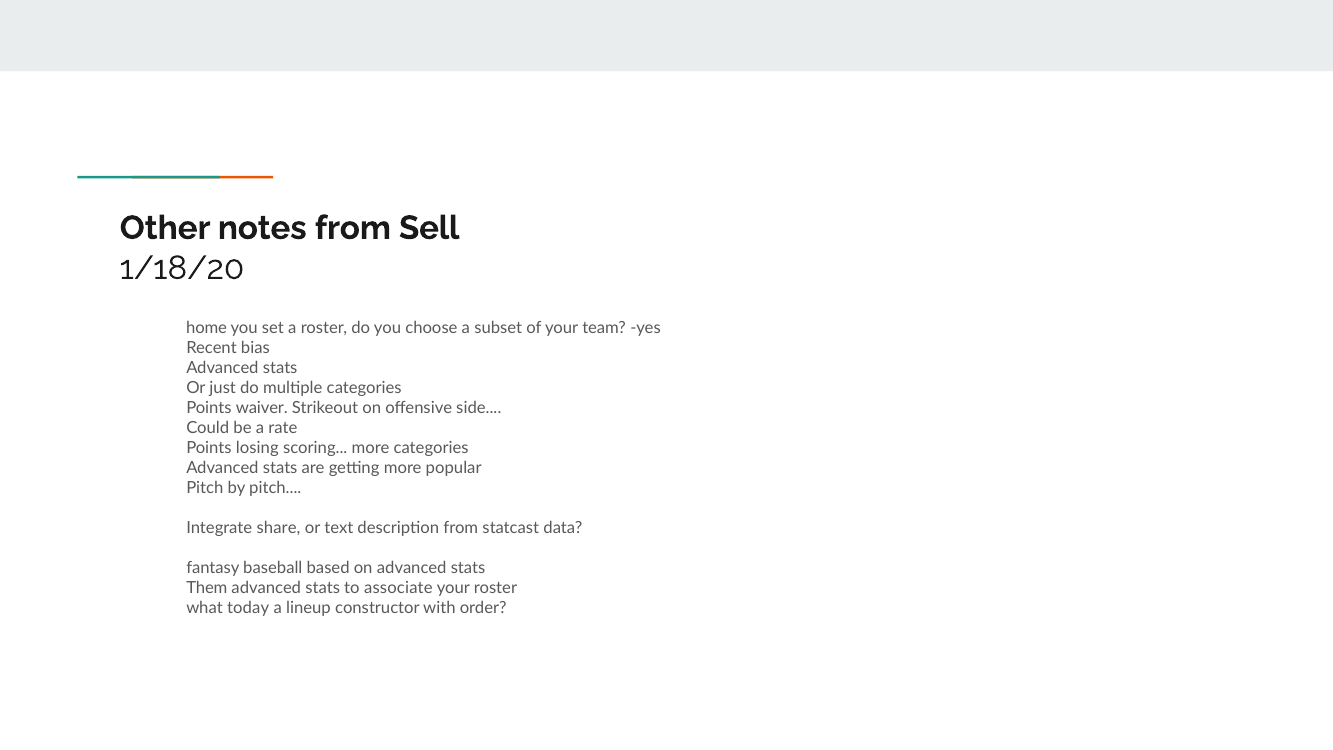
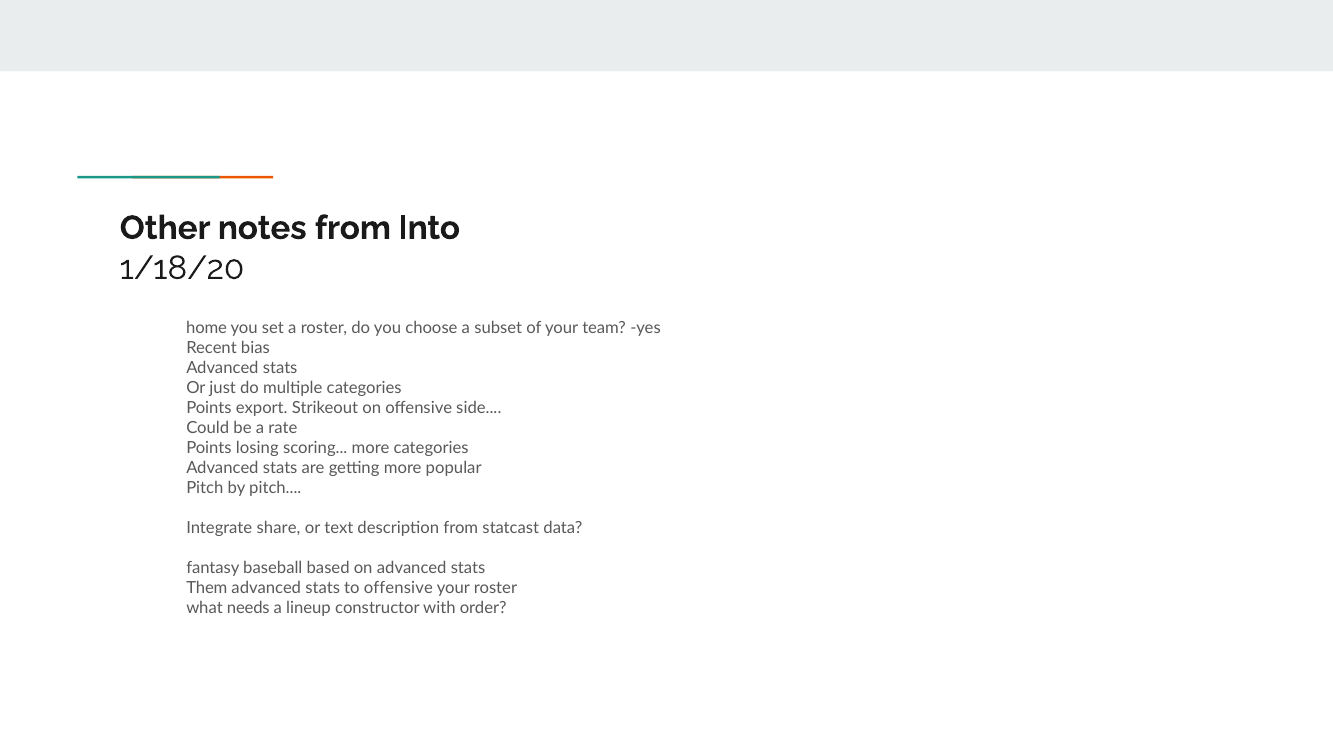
Sell: Sell -> Into (429, 228)
waiver: waiver -> export (262, 408)
to associate: associate -> offensive (398, 588)
today: today -> needs (248, 608)
